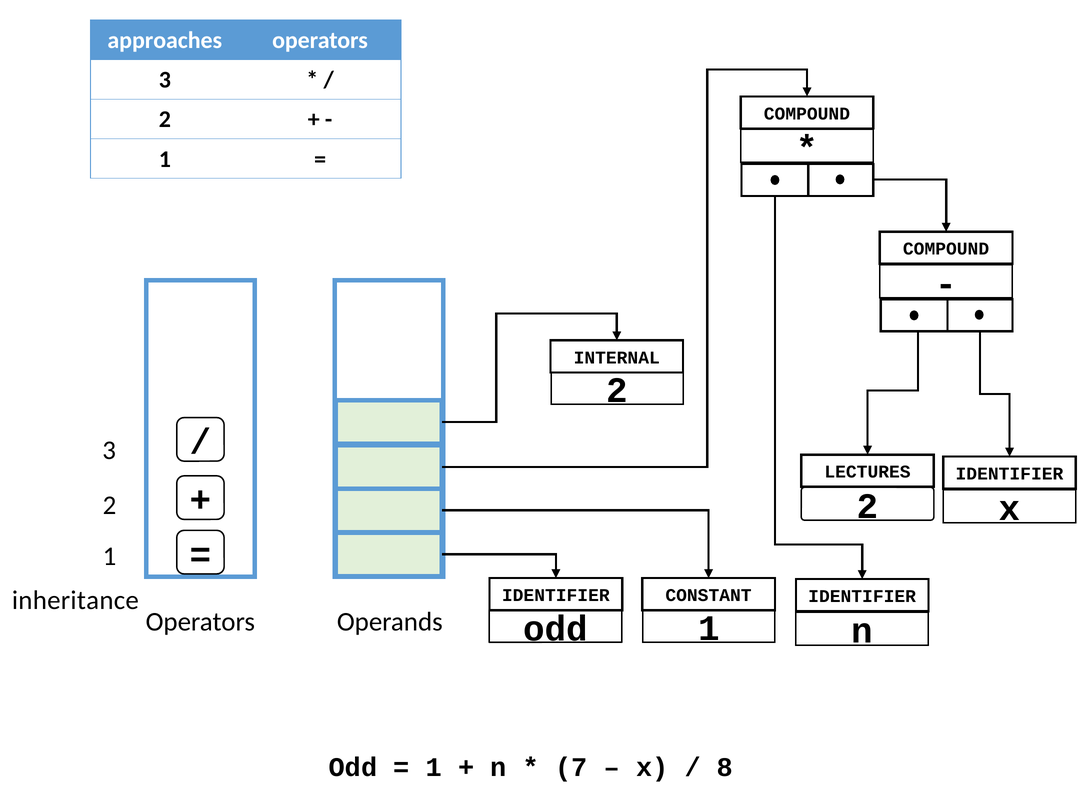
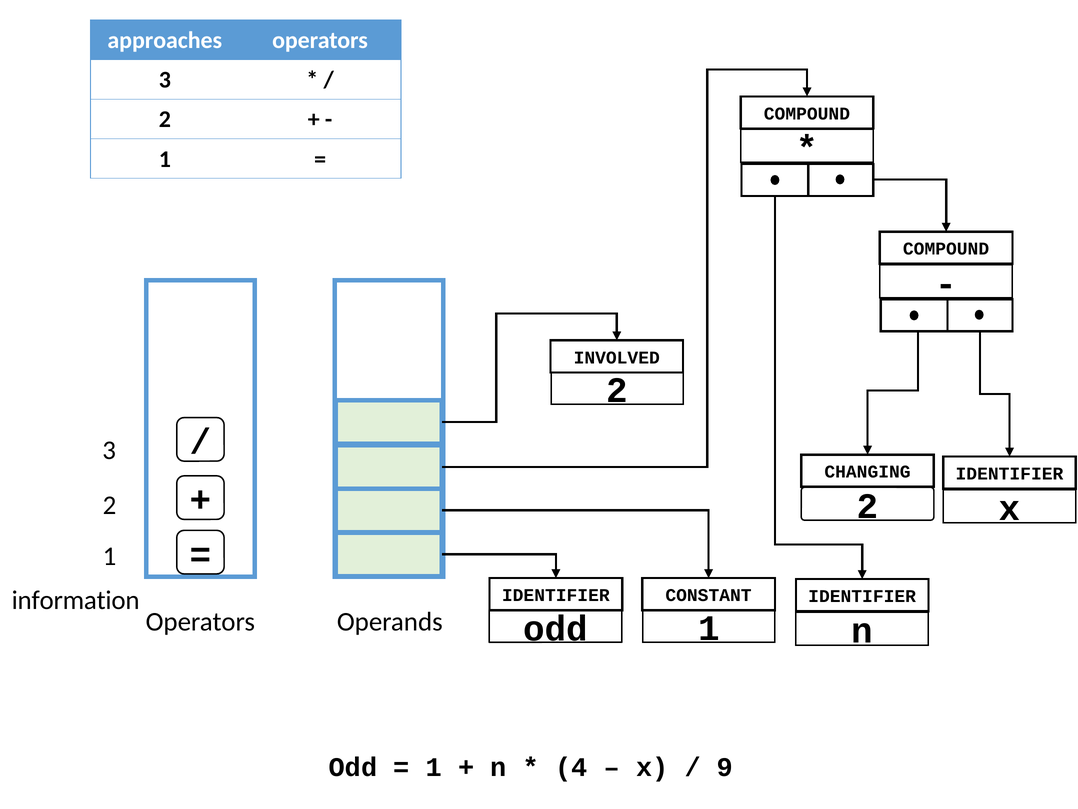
INTERNAL: INTERNAL -> INVOLVED (617, 357)
LECTURES: LECTURES -> CHANGING (868, 472)
inheritance: inheritance -> information (76, 600)
7: 7 -> 4 (571, 767)
8: 8 -> 9 (725, 767)
